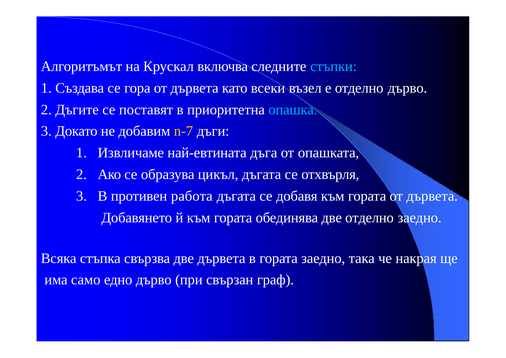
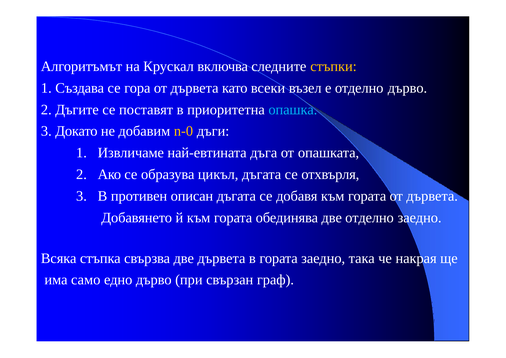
стъпки colour: light blue -> yellow (334, 66)
n-7: n-7 -> n-0 (183, 131)
работа: работа -> описан (192, 196)
